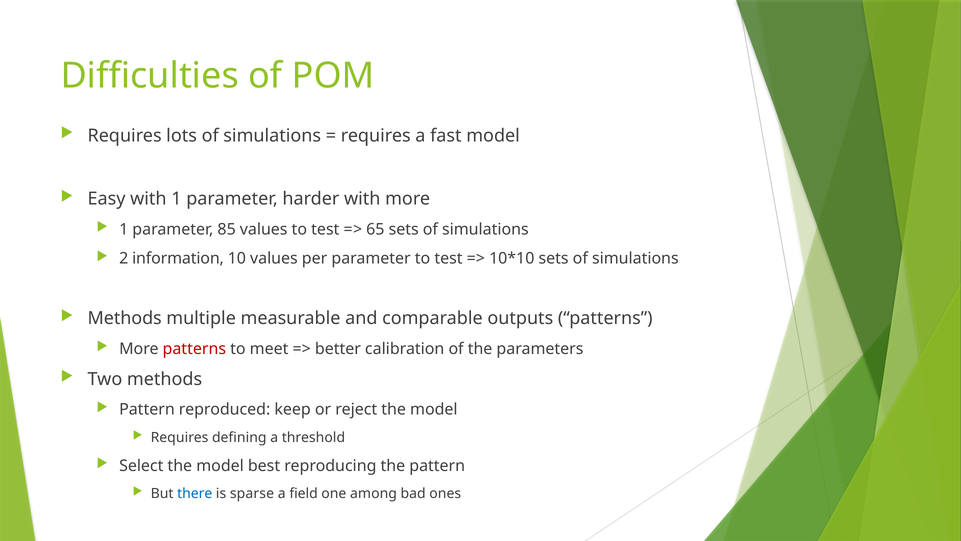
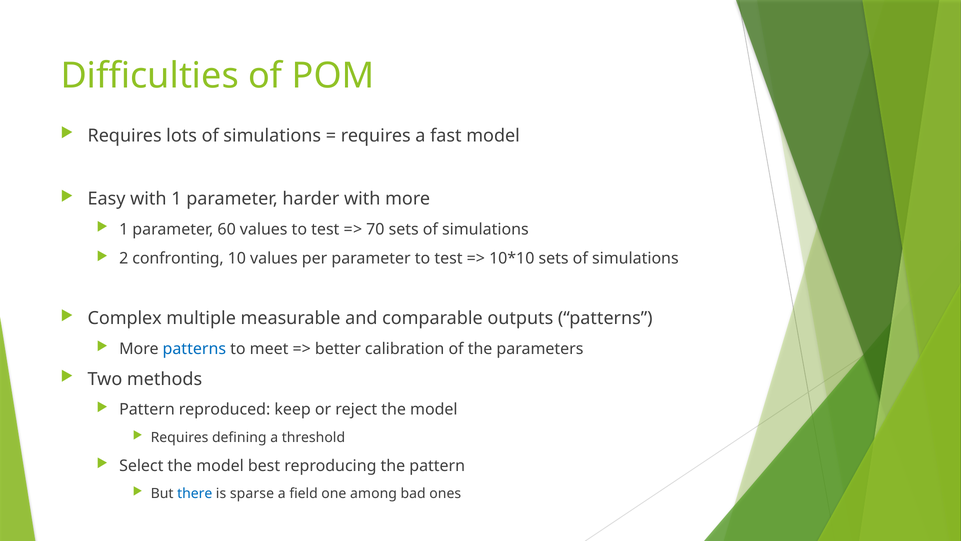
85: 85 -> 60 (227, 229)
65: 65 -> 70 (375, 229)
information: information -> confronting (178, 258)
Methods: Methods -> Complex (125, 318)
patterns colour: red -> blue (194, 348)
